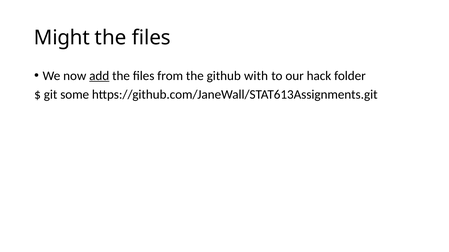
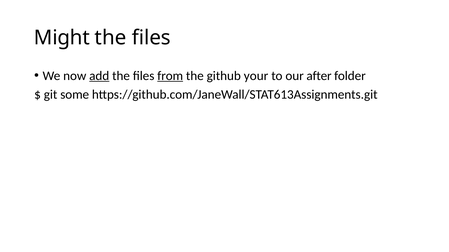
from underline: none -> present (170, 76)
with: with -> your (256, 76)
hack: hack -> after (319, 76)
